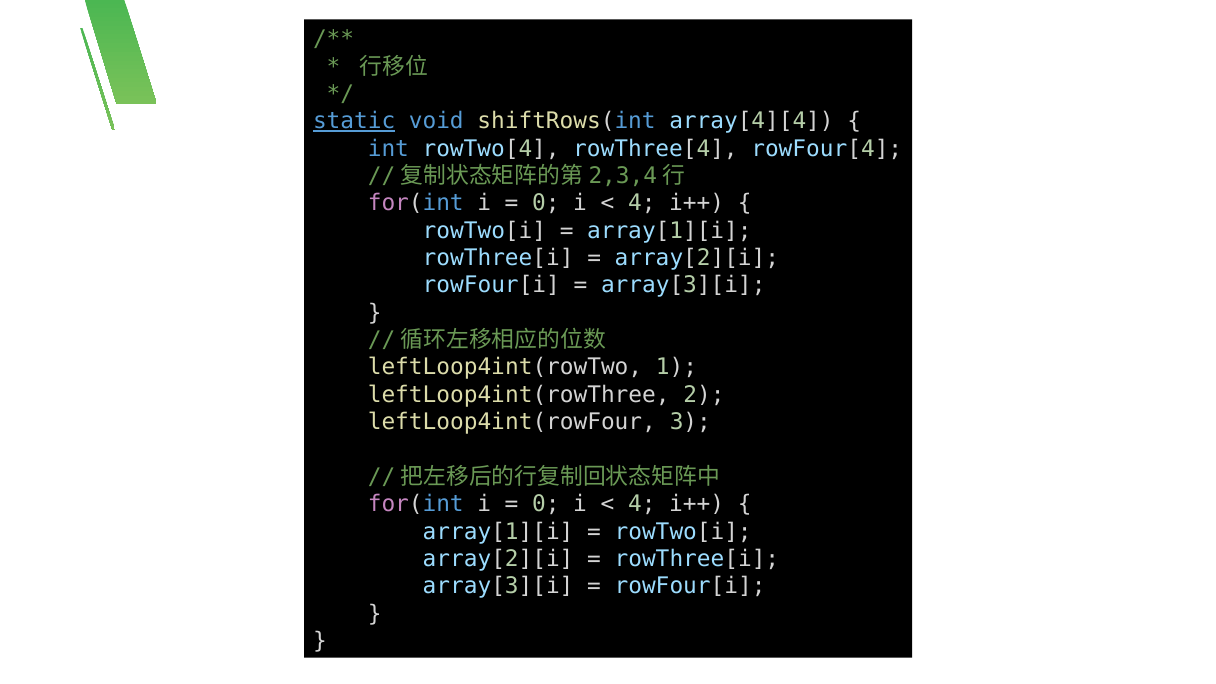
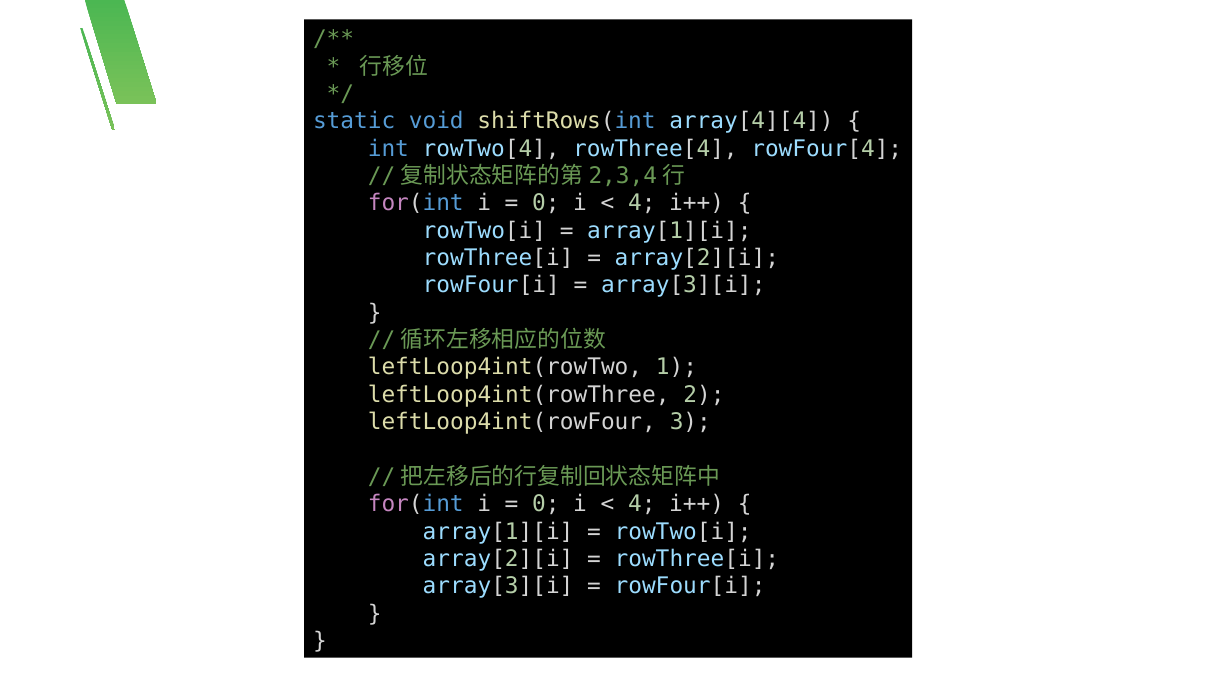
static underline: present -> none (354, 121)
